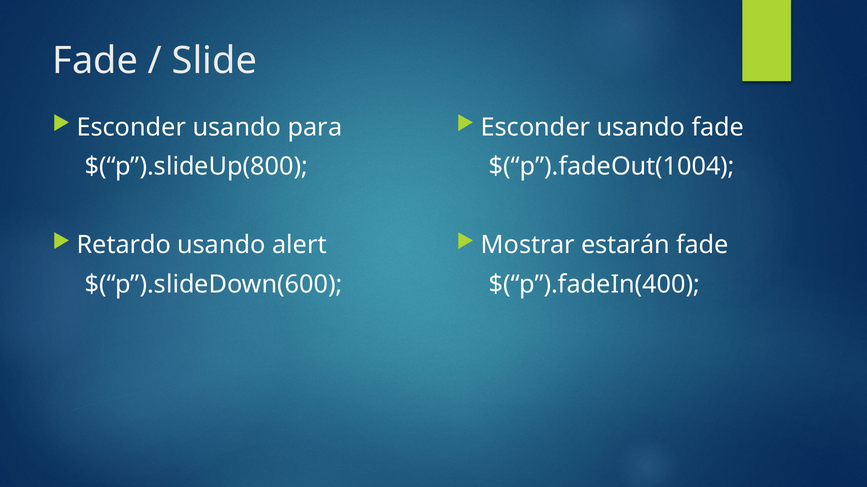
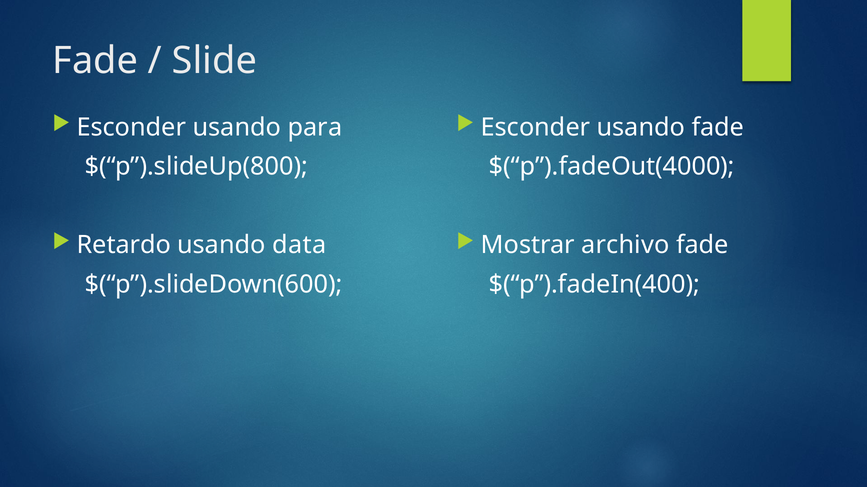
$(“p”).fadeOut(1004: $(“p”).fadeOut(1004 -> $(“p”).fadeOut(4000 (612, 167)
alert: alert -> data (299, 245)
estarán: estarán -> archivo (625, 245)
